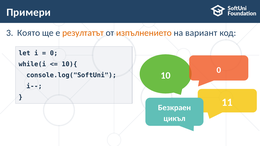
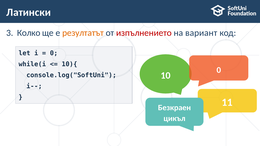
Примери: Примери -> Латински (29, 12)
Която: Която -> Колко (29, 33)
изпълнението colour: orange -> red (144, 33)
